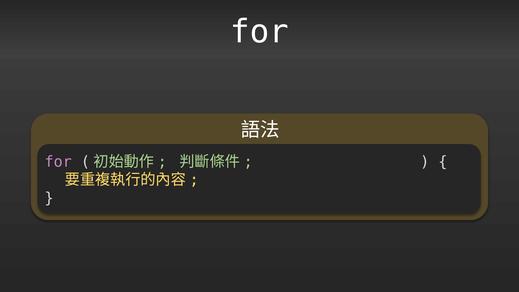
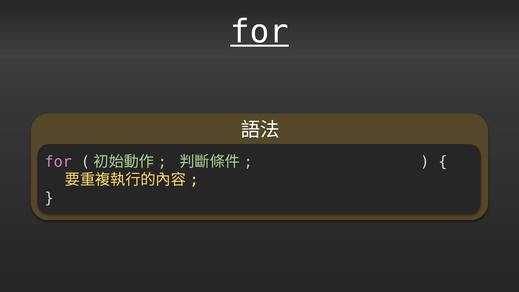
for underline: none -> present (259, 32)
